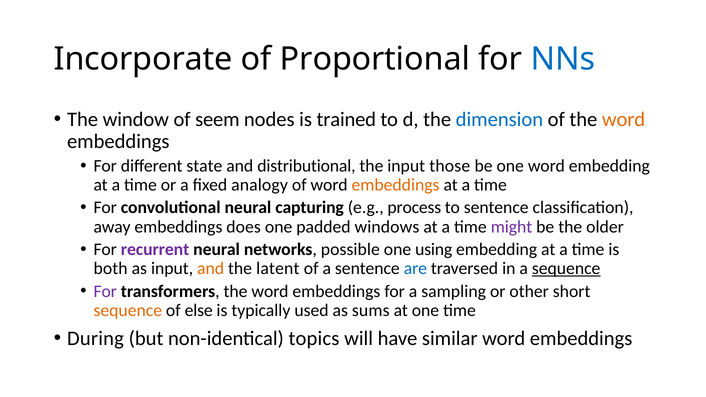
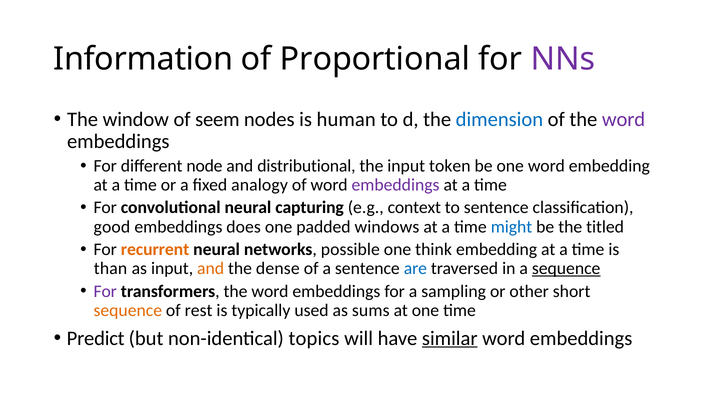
Incorporate: Incorporate -> Information (143, 59)
NNs colour: blue -> purple (563, 59)
trained: trained -> human (346, 119)
word colour: orange -> purple (624, 119)
state: state -> node (204, 166)
those: those -> token (450, 166)
embeddings colour: orange -> purple (396, 185)
process: process -> context (414, 208)
away: away -> good (112, 227)
might colour: purple -> blue (512, 227)
older: older -> titled (605, 227)
recurrent colour: purple -> orange (155, 249)
using: using -> think (434, 249)
both: both -> than (111, 269)
latent: latent -> dense (278, 269)
else: else -> rest (199, 310)
During: During -> Predict (96, 338)
similar underline: none -> present (450, 338)
